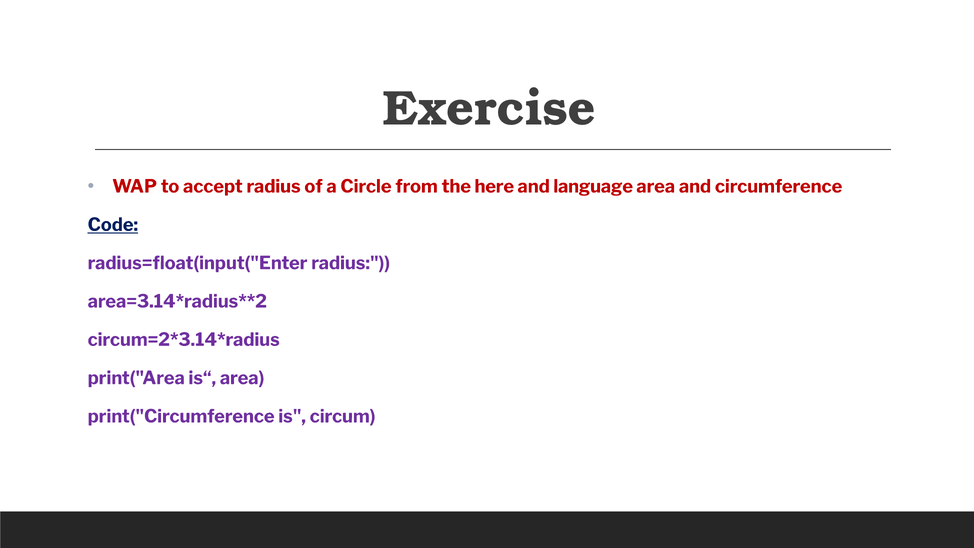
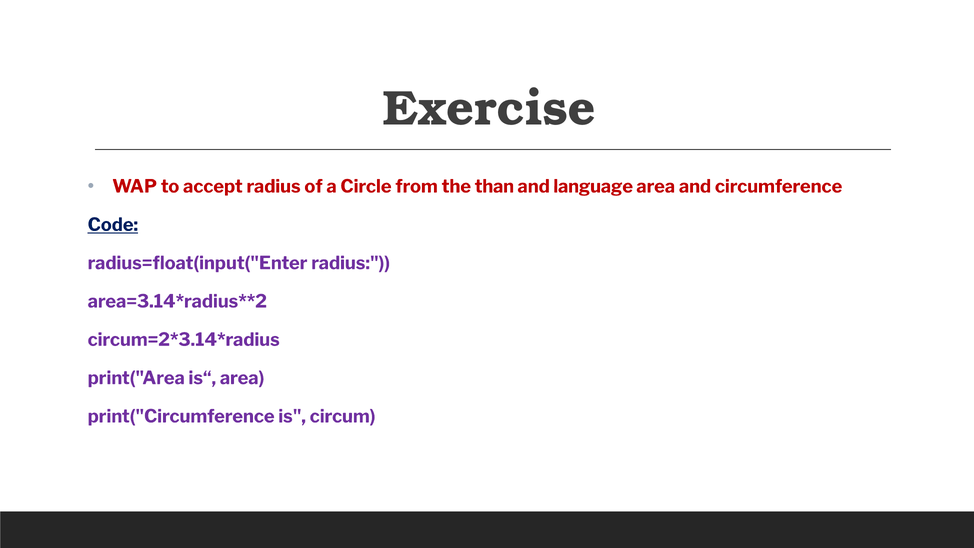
here: here -> than (494, 186)
